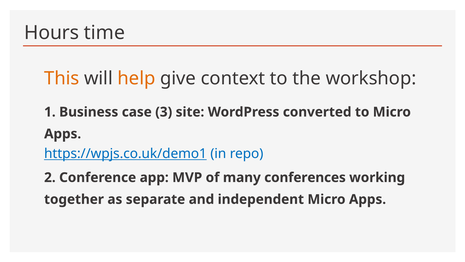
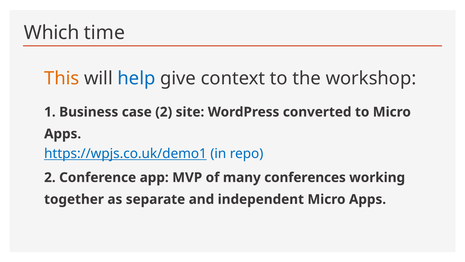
Hours: Hours -> Which (52, 33)
help colour: orange -> blue (136, 78)
case 3: 3 -> 2 (164, 112)
